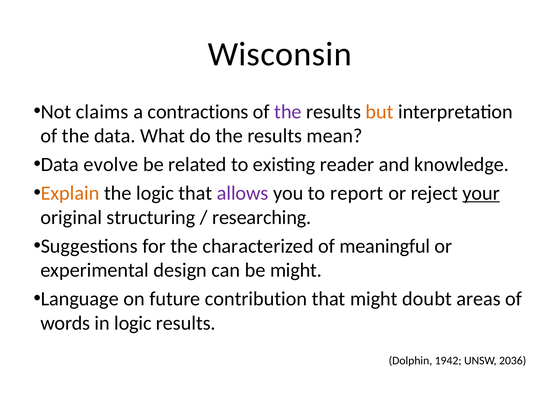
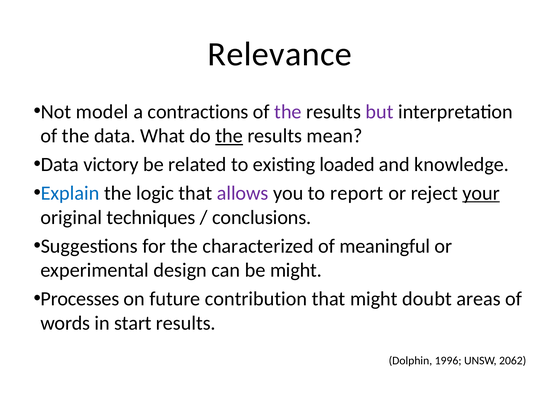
Wisconsin: Wisconsin -> Relevance (280, 54)
claims: claims -> model (102, 112)
but colour: orange -> purple (380, 112)
the underline: none -> present (229, 136)
evolve: evolve -> victory (111, 165)
reader: reader -> loaded (347, 165)
Explain colour: orange -> blue (70, 193)
structuring: structuring -> techniques (151, 217)
researching: researching -> conclusions (262, 217)
Language: Language -> Processes (80, 299)
in logic: logic -> start (133, 323)
1942: 1942 -> 1996 (448, 361)
2036: 2036 -> 2062 (513, 361)
